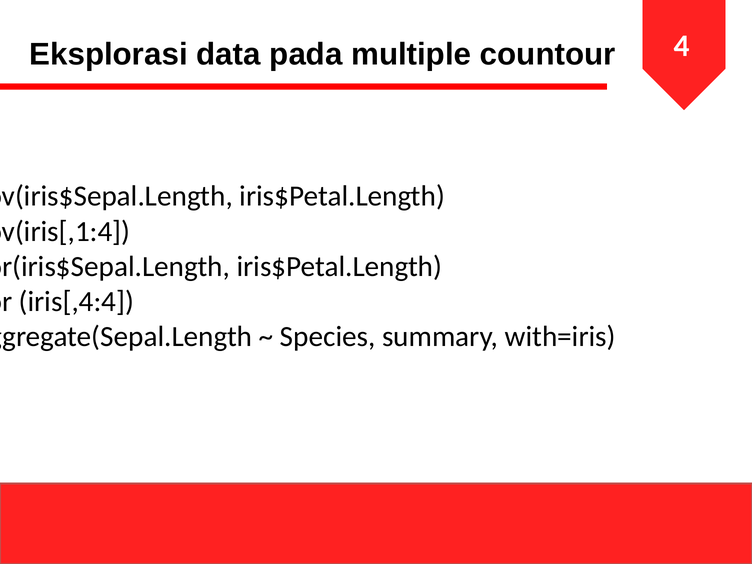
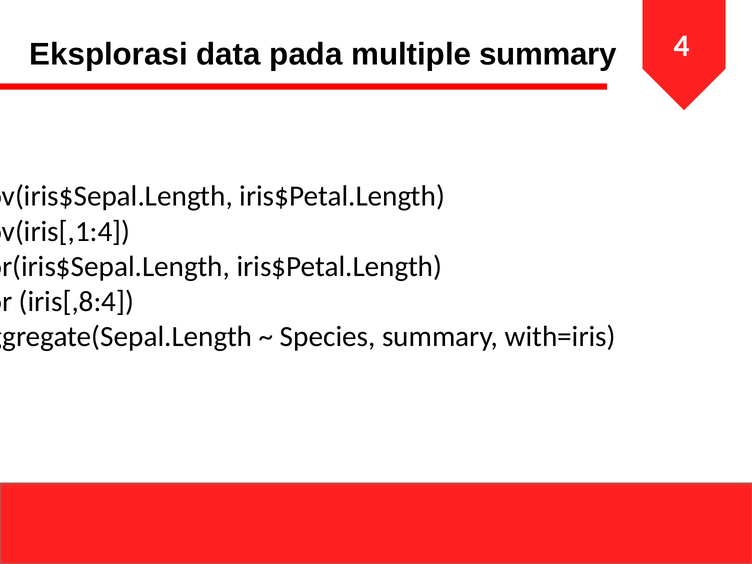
multiple countour: countour -> summary (548, 54)
iris[,4:4: iris[,4:4 -> iris[,8:4 (76, 302)
